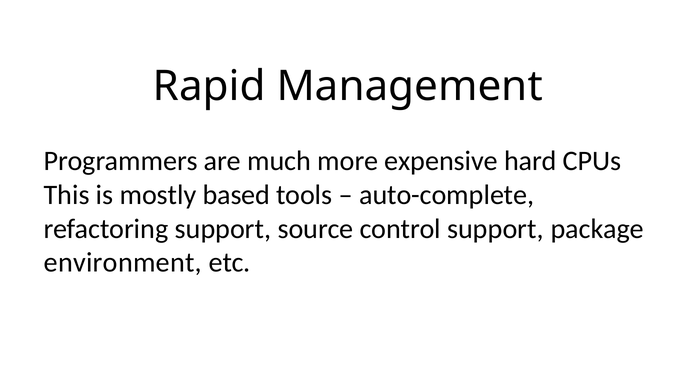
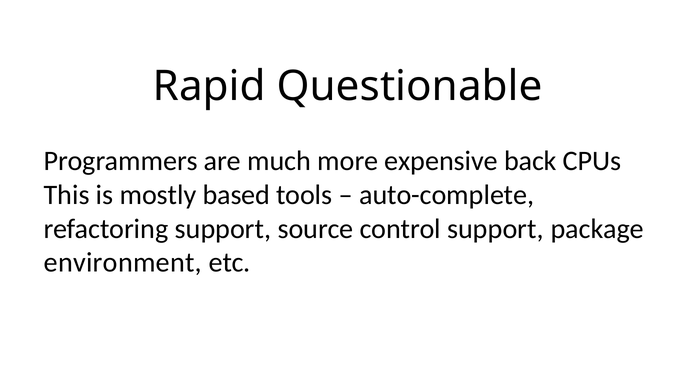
Management: Management -> Questionable (410, 86)
hard: hard -> back (530, 161)
